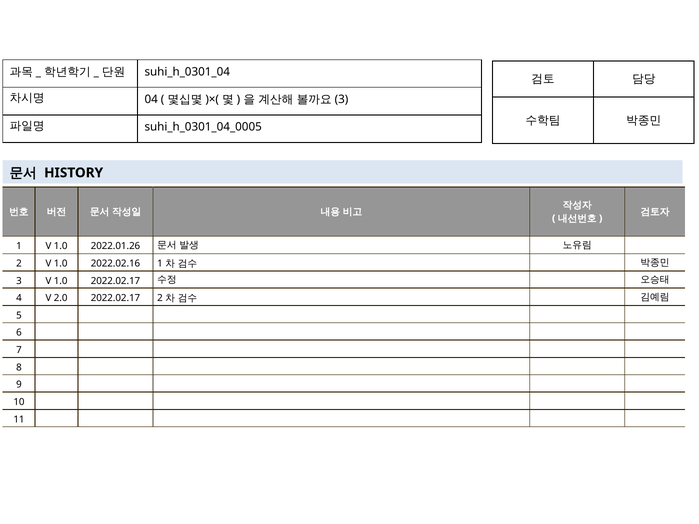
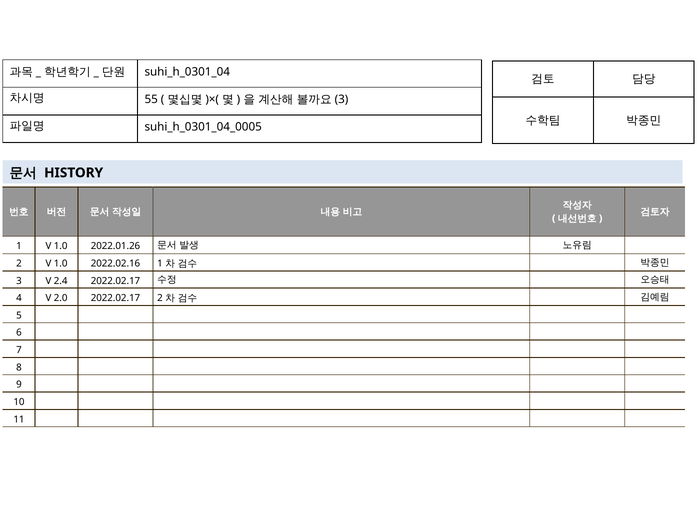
04: 04 -> 55 (151, 99)
3 V 1.0: 1.0 -> 2.4 (61, 281)
